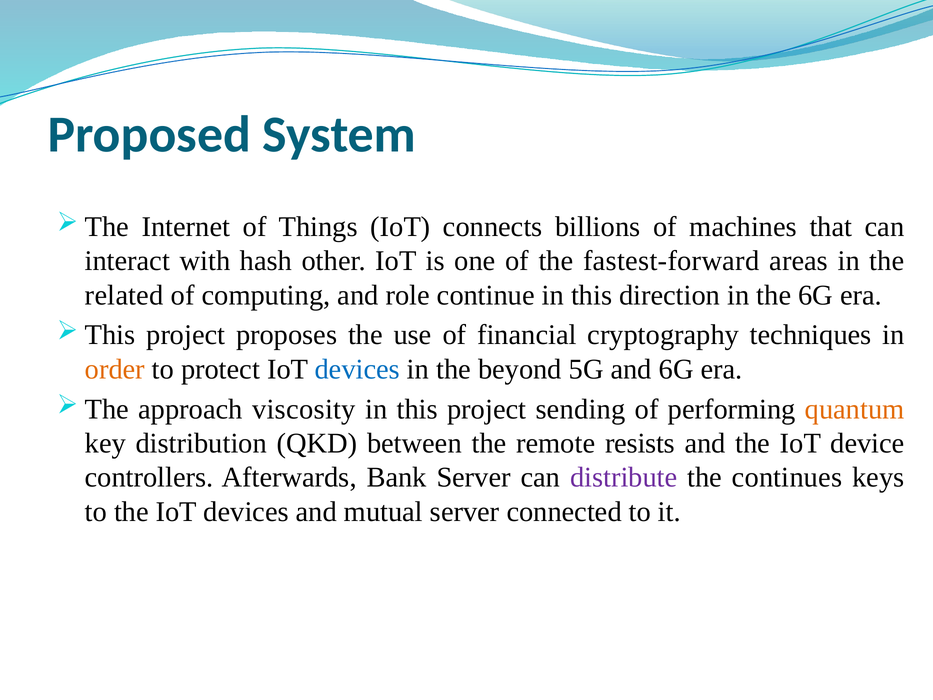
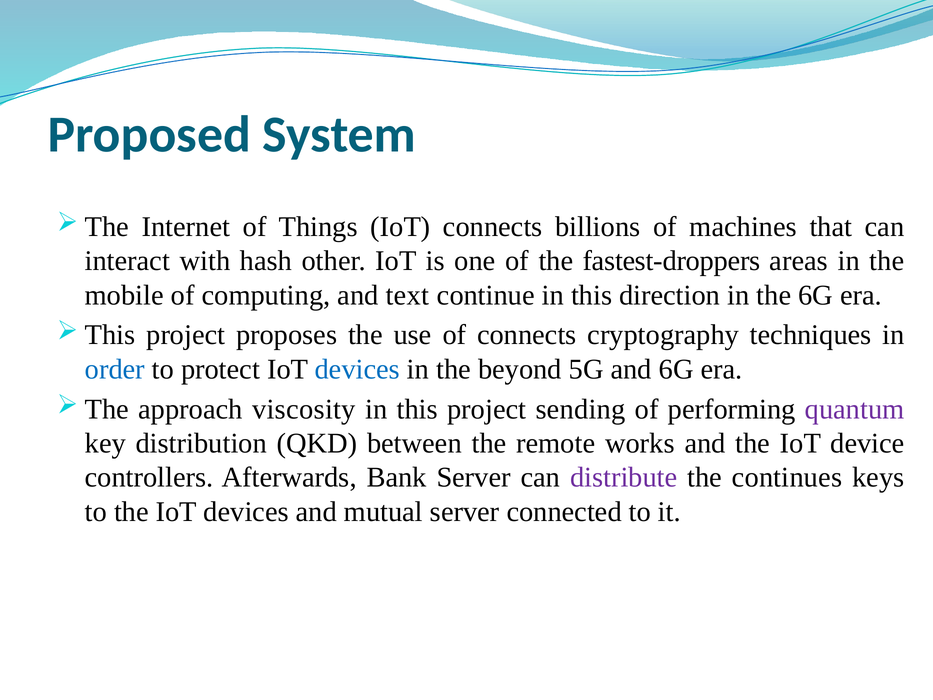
fastest-forward: fastest-forward -> fastest-droppers (671, 261)
related: related -> mobile (124, 295)
role: role -> text (408, 295)
of financial: financial -> connects (527, 335)
order colour: orange -> blue (115, 369)
quantum colour: orange -> purple (855, 409)
resists: resists -> works (640, 443)
